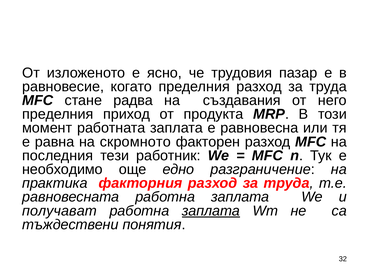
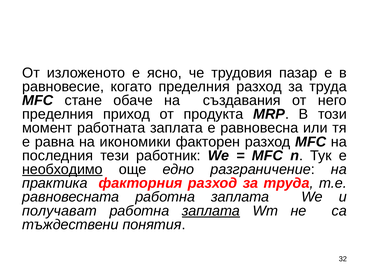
радва: радва -> обаче (133, 100)
скромното: скромното -> икономики (135, 142)
необходимо underline: none -> present (62, 169)
